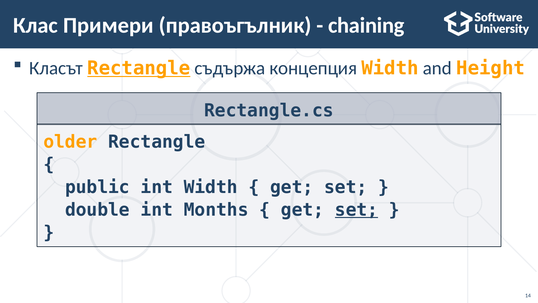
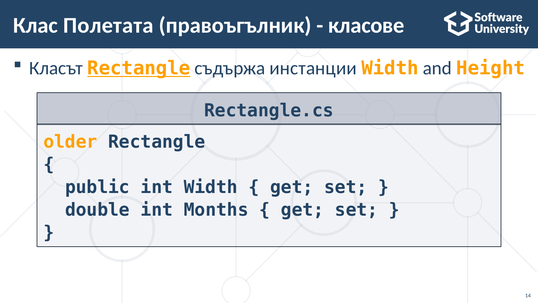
Примери: Примери -> Полетата (108, 25)
chaining: chaining -> класове (366, 25)
концепция: концепция -> инстанции (313, 68)
set underline: present -> none (356, 210)
